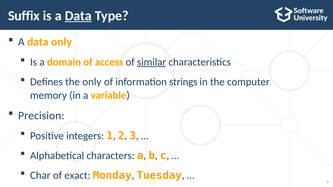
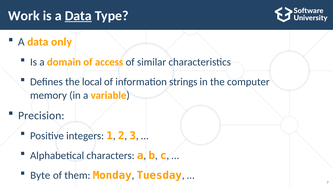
Suffix: Suffix -> Work (24, 16)
similar underline: present -> none (152, 62)
the only: only -> local (92, 82)
Char: Char -> Byte (40, 176)
exact: exact -> them (77, 176)
